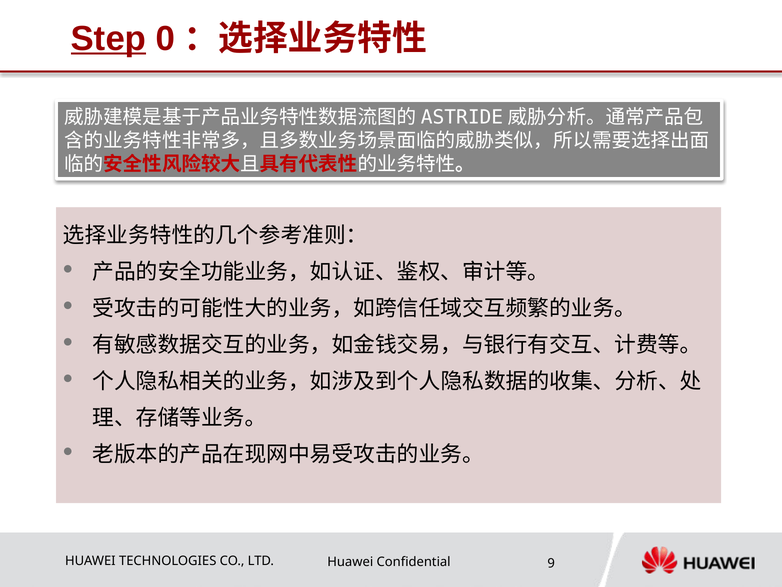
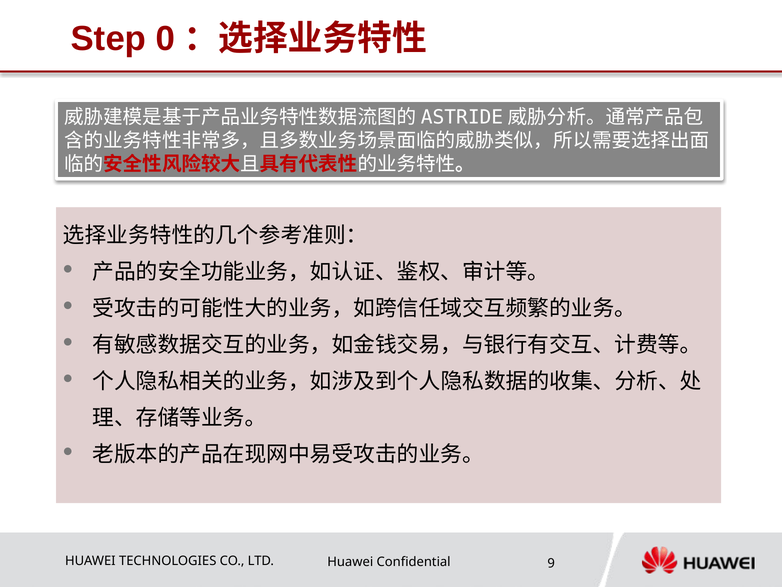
Step underline: present -> none (108, 38)
